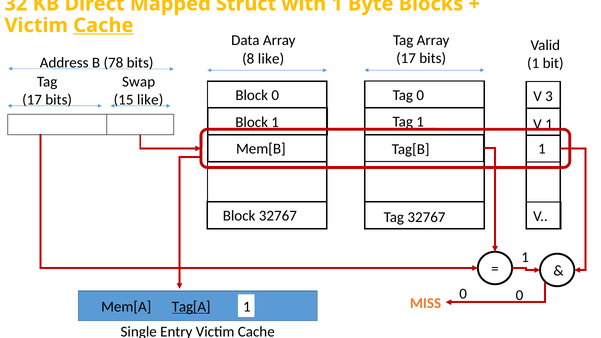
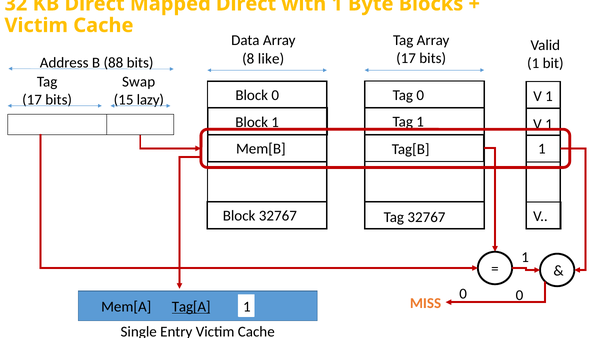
Mapped Struct: Struct -> Direct (246, 4)
Cache underline: present -> none (103, 25)
78: 78 -> 88 (113, 63)
3: 3 -> 1 (549, 97)
15 like: like -> lazy (150, 100)
